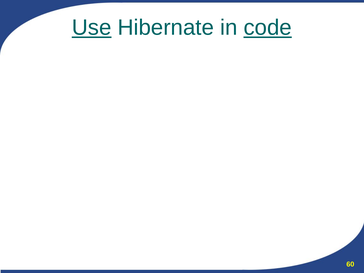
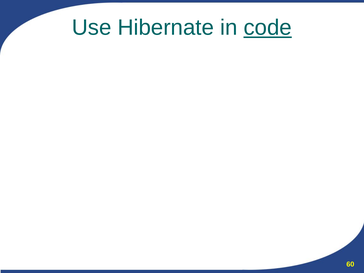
Use underline: present -> none (92, 28)
